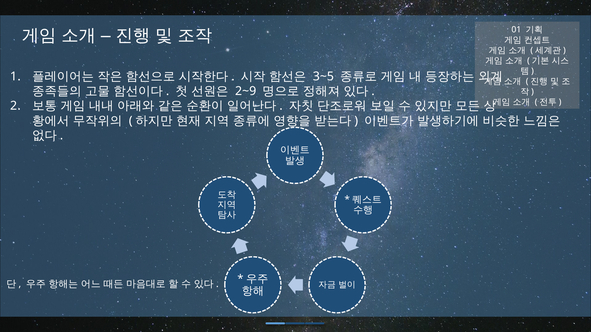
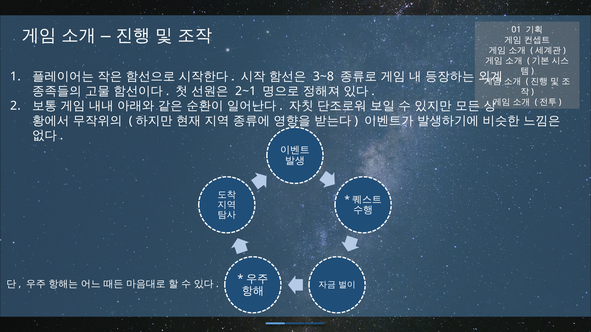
3~5: 3~5 -> 3~8 (323, 77)
2~9: 2~9 -> 2~1 (246, 91)
